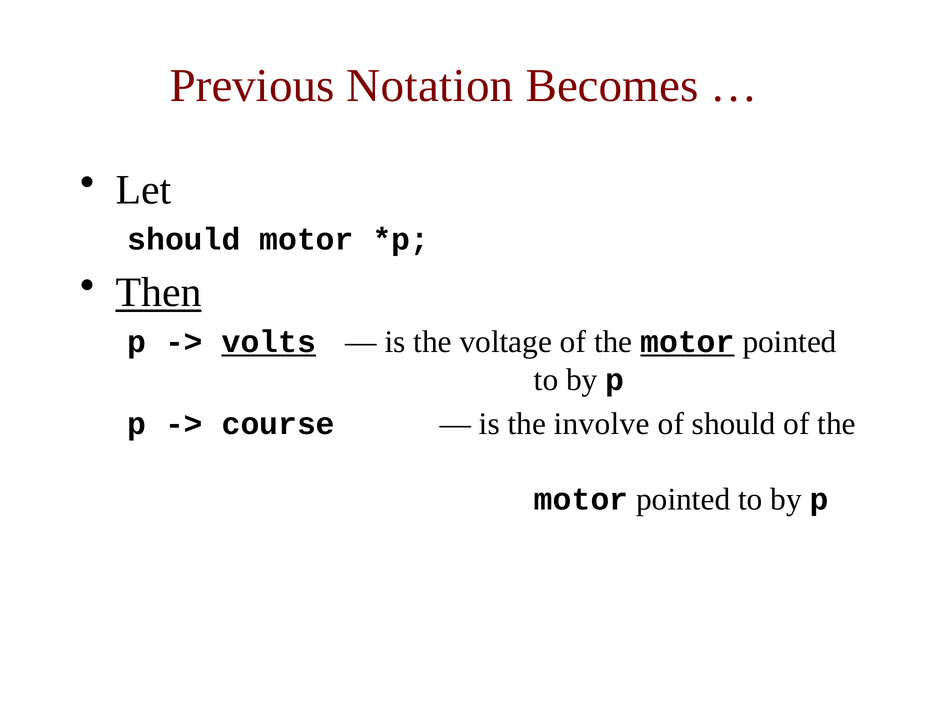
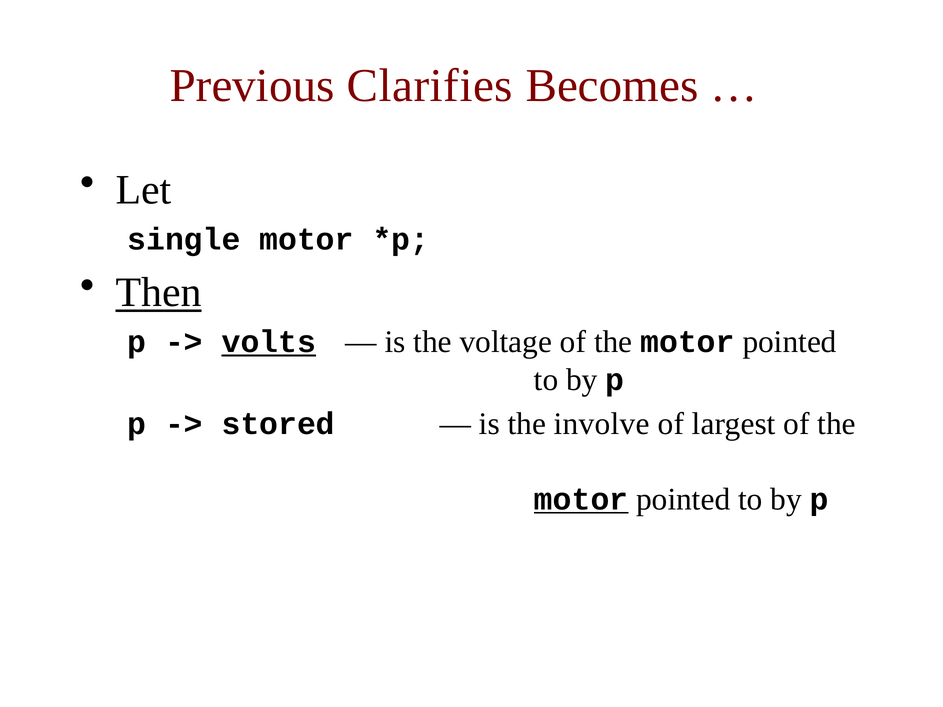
Notation: Notation -> Clarifies (430, 86)
should: should -> single (184, 240)
motor underline: present -> none (688, 342)
course: course -> stored (278, 424)
of should: should -> largest (734, 424)
motor underline: none -> present (581, 499)
